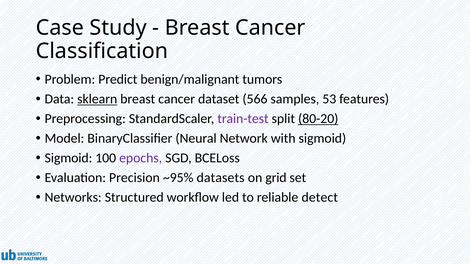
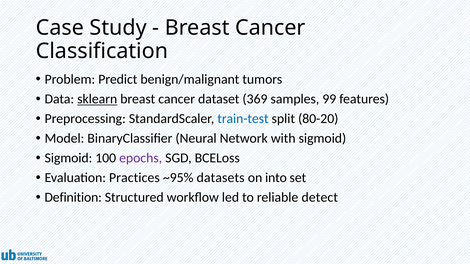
566: 566 -> 369 (255, 99)
53: 53 -> 99 (329, 99)
train-test colour: purple -> blue (243, 119)
80-20 underline: present -> none (318, 119)
Precision: Precision -> Practices (134, 178)
grid: grid -> into (276, 178)
Networks: Networks -> Definition (73, 198)
